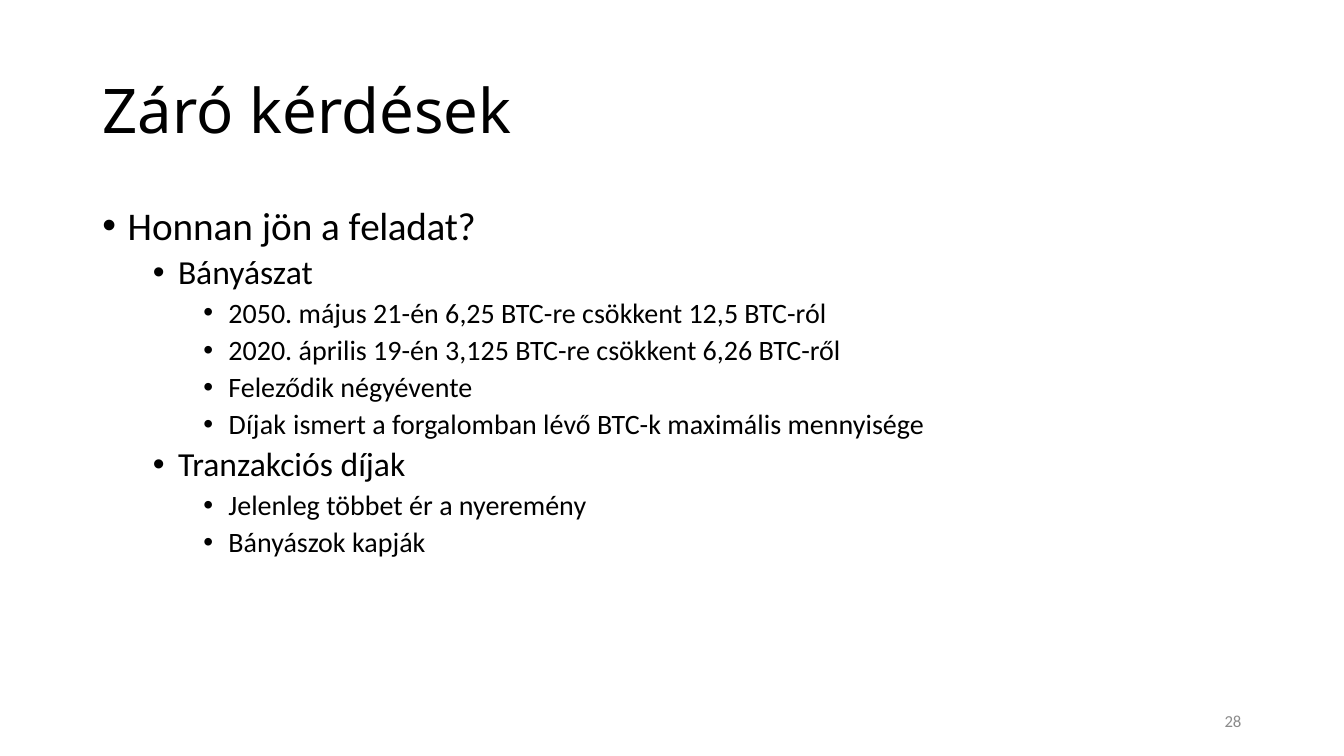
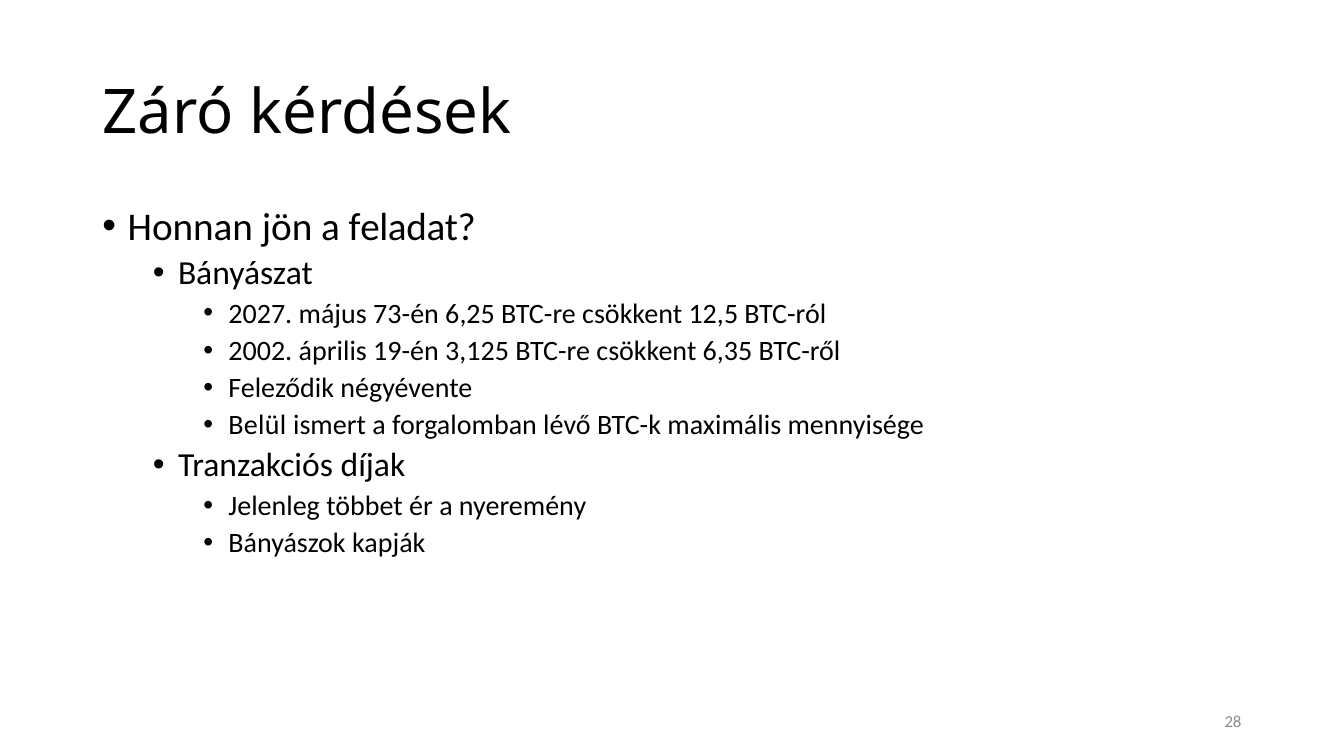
2050: 2050 -> 2027 (260, 314)
21-én: 21-én -> 73-én (406, 314)
2020: 2020 -> 2002 (260, 351)
6,26: 6,26 -> 6,35 (727, 351)
Díjak: Díjak -> Belül (257, 426)
